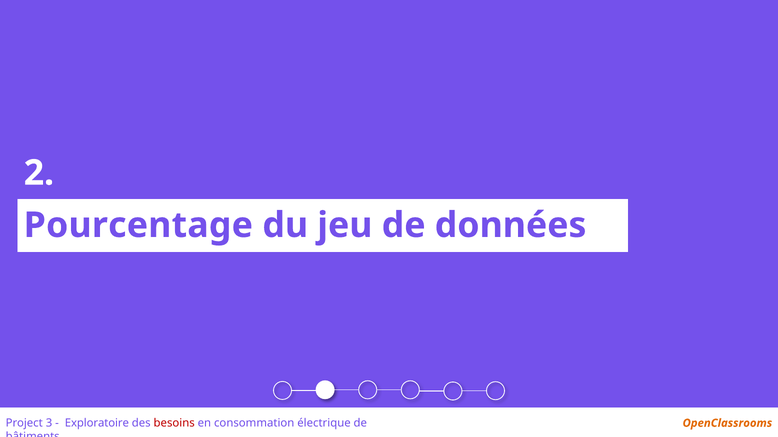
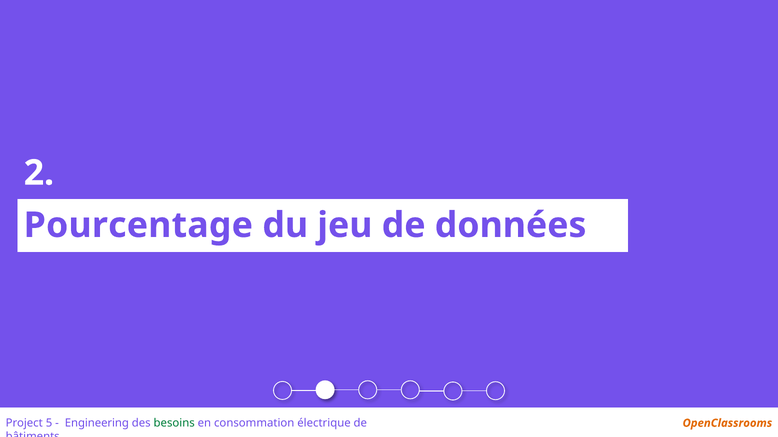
3: 3 -> 5 (49, 424)
Exploratoire: Exploratoire -> Engineering (97, 424)
besoins colour: red -> green (174, 424)
